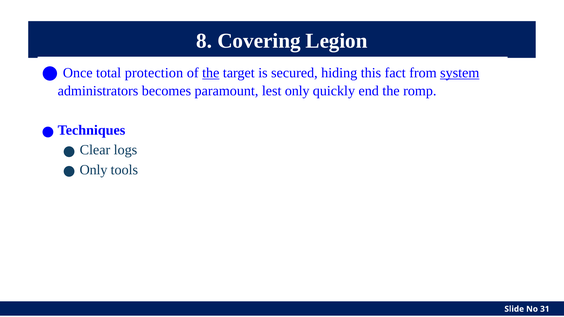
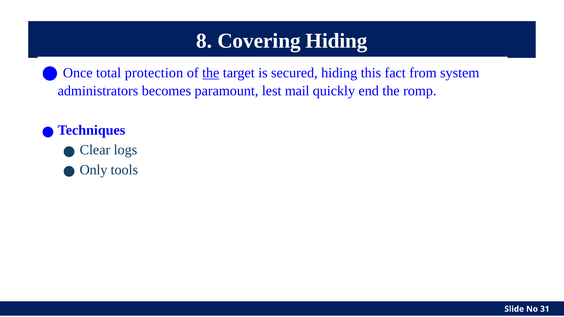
Covering Legion: Legion -> Hiding (337, 41)
system underline: present -> none (460, 73)
lest only: only -> mail (297, 91)
